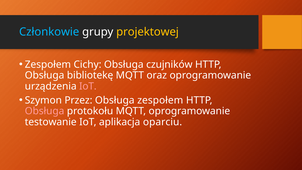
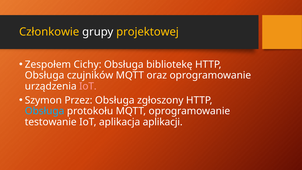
Członkowie colour: light blue -> yellow (49, 32)
czujników: czujników -> bibliotekę (169, 64)
bibliotekę: bibliotekę -> czujników (90, 75)
Obsługa zespołem: zespołem -> zgłoszony (160, 100)
Obsługa colour: pink -> light blue (45, 111)
oparciu: oparciu -> aplikacji (163, 122)
